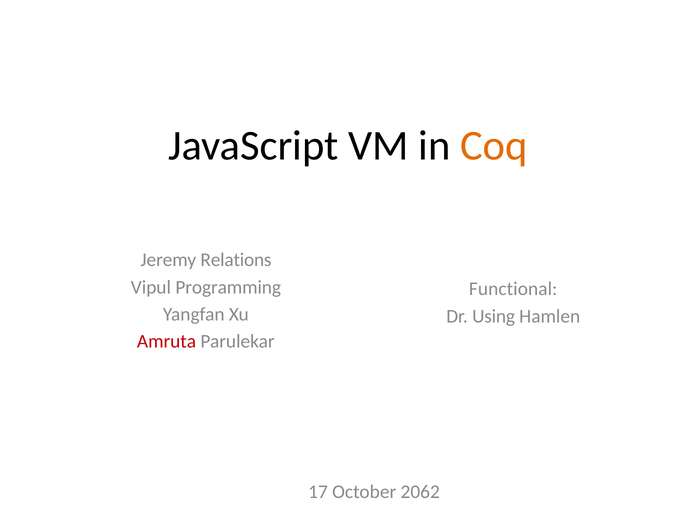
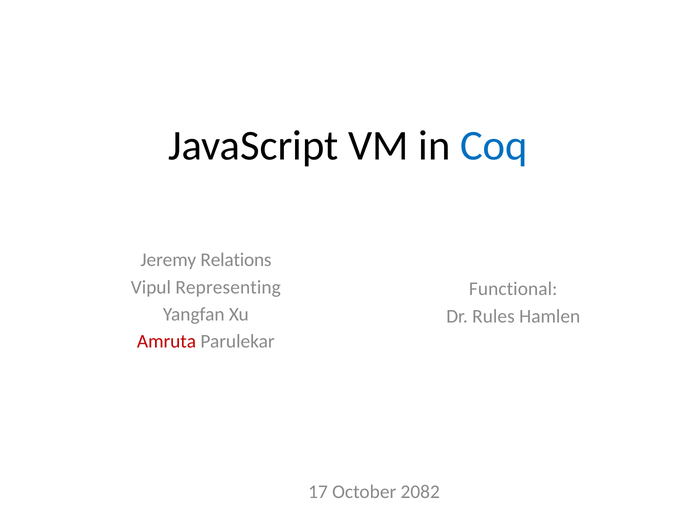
Coq colour: orange -> blue (494, 146)
Programming: Programming -> Representing (228, 287)
Using: Using -> Rules (493, 316)
2062: 2062 -> 2082 (420, 492)
